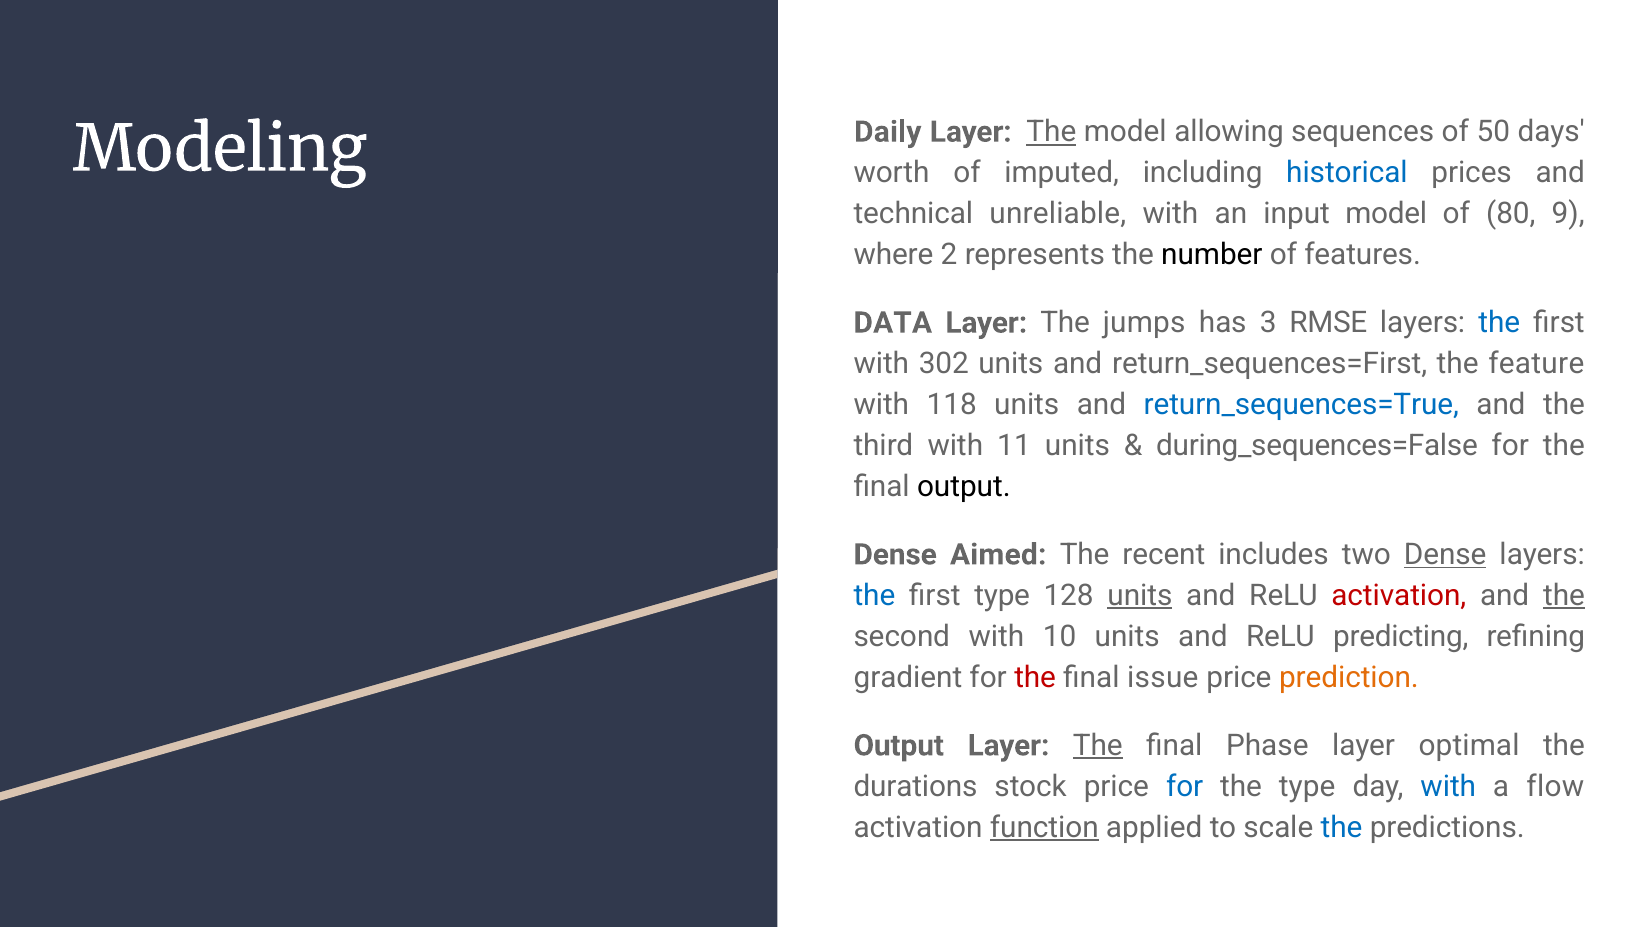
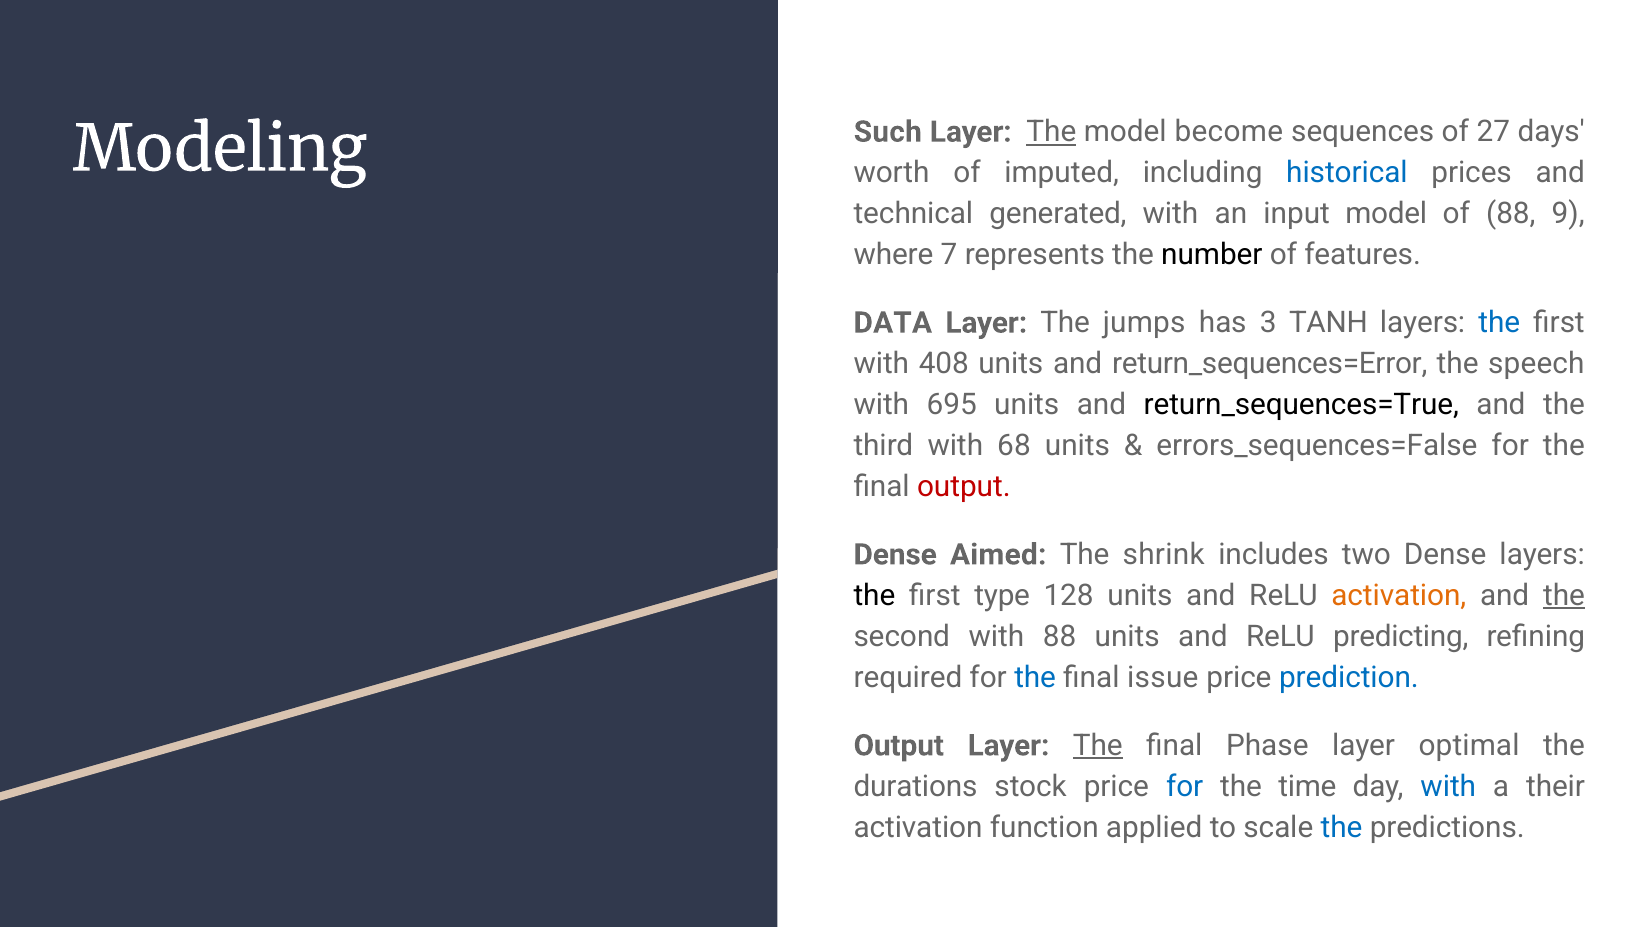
Daily: Daily -> Such (888, 132)
allowing: allowing -> become (1229, 132)
50: 50 -> 27 (1493, 132)
unreliable: unreliable -> generated (1058, 214)
of 80: 80 -> 88 (1511, 214)
2: 2 -> 7 (949, 255)
RMSE: RMSE -> TANH (1328, 323)
302: 302 -> 408 (944, 364)
return_sequences=First: return_sequences=First -> return_sequences=Error (1270, 364)
feature: feature -> speech (1536, 364)
118: 118 -> 695 (952, 405)
return_sequences=True colour: blue -> black (1301, 405)
11: 11 -> 68 (1014, 445)
during_sequences=False: during_sequences=False -> errors_sequences=False (1317, 445)
output colour: black -> red (964, 486)
recent: recent -> shrink (1164, 555)
Dense underline: present -> none (1445, 555)
the colour: blue -> black (874, 596)
units underline: present -> none (1140, 596)
activation colour: red -> orange (1399, 596)
with 10: 10 -> 88 (1060, 636)
gradient: gradient -> required (908, 677)
the colour: red -> blue (1035, 677)
prediction colour: orange -> blue (1349, 677)
the type: type -> time (1307, 786)
flow: flow -> their (1556, 786)
function underline: present -> none (1044, 827)
